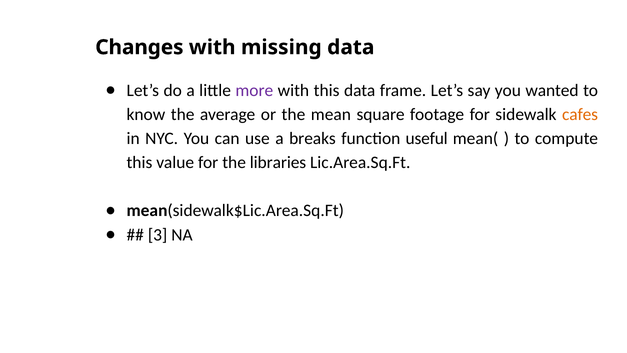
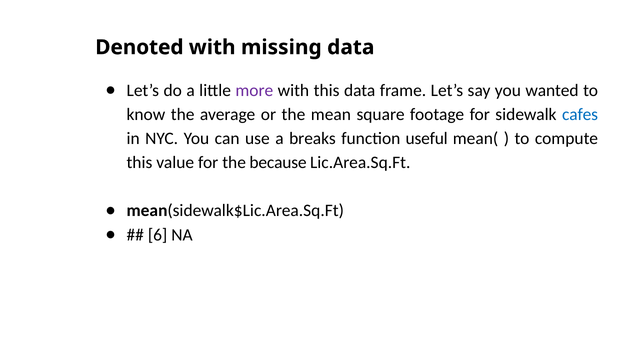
Changes: Changes -> Denoted (139, 47)
cafes colour: orange -> blue (580, 114)
libraries: libraries -> because (278, 162)
3: 3 -> 6 (158, 235)
